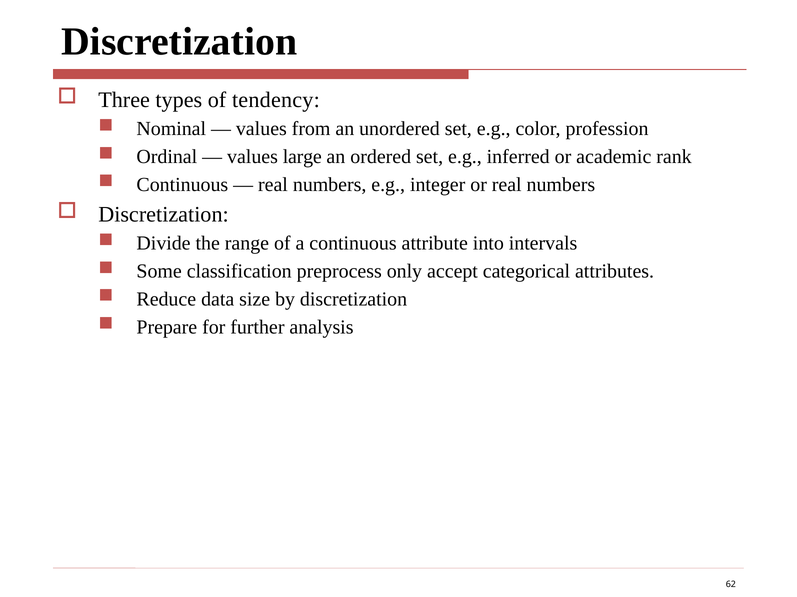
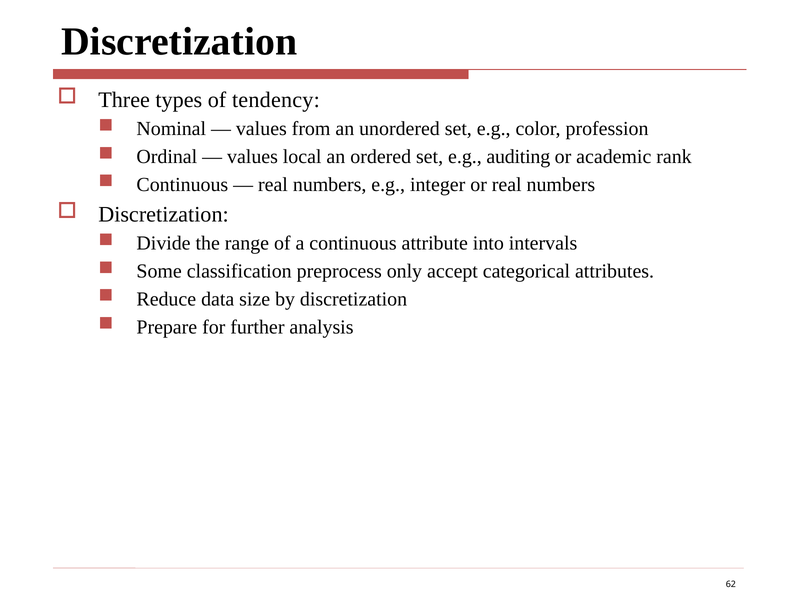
large: large -> local (302, 157)
inferred: inferred -> auditing (518, 157)
